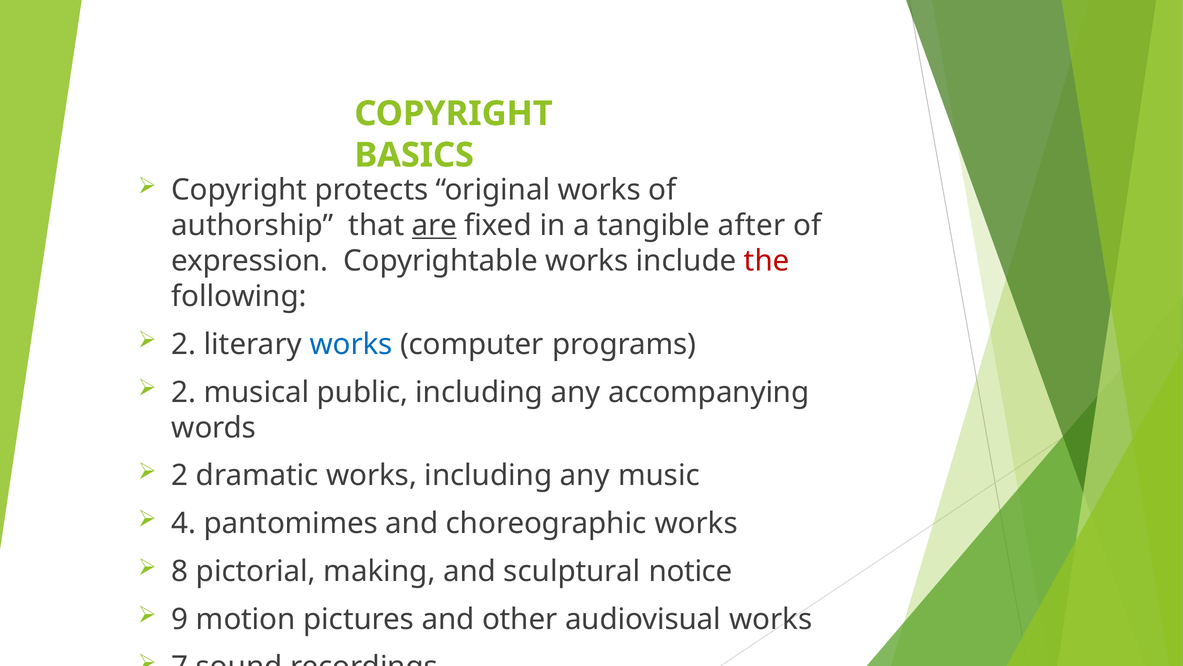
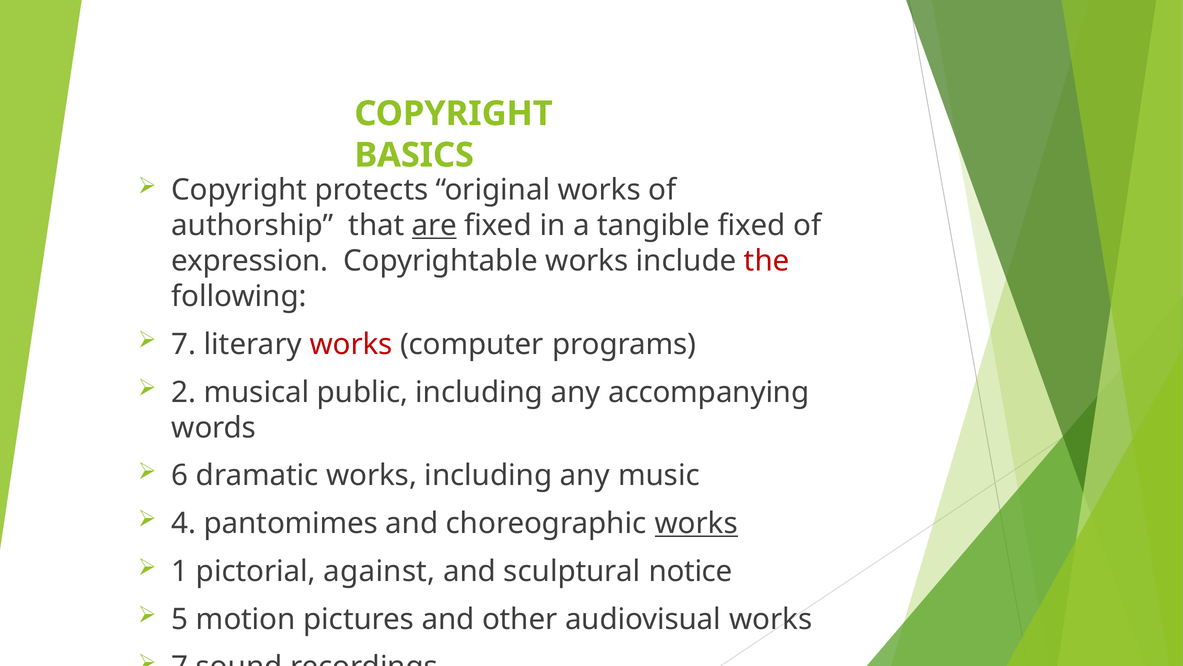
tangible after: after -> fixed (752, 225)
2: 2 -> 7 (184, 344)
works colour: blue -> red (351, 344)
2: 2 -> 6 (180, 475)
works underline: none -> present (696, 523)
8: 8 -> 1 (180, 571)
making: making -> against (379, 571)
9: 9 -> 5 (180, 619)
